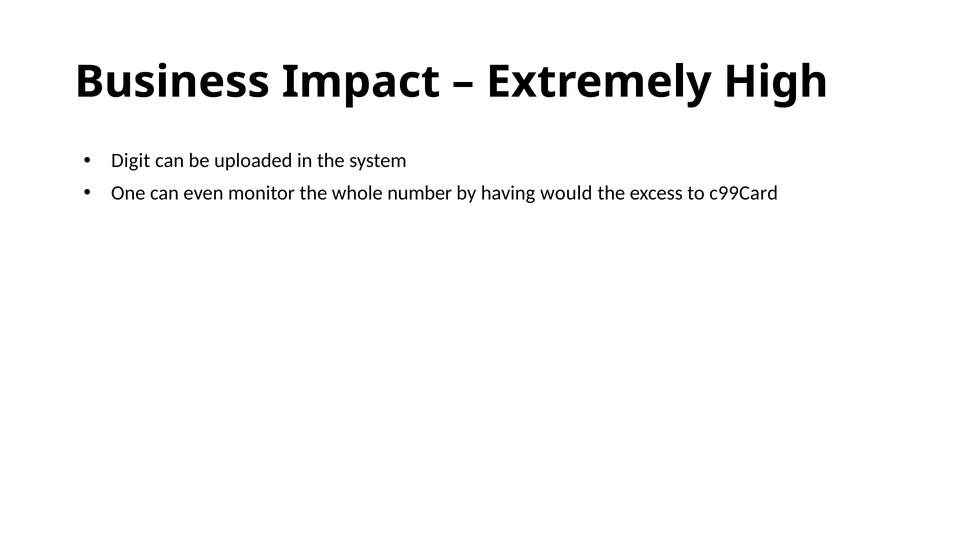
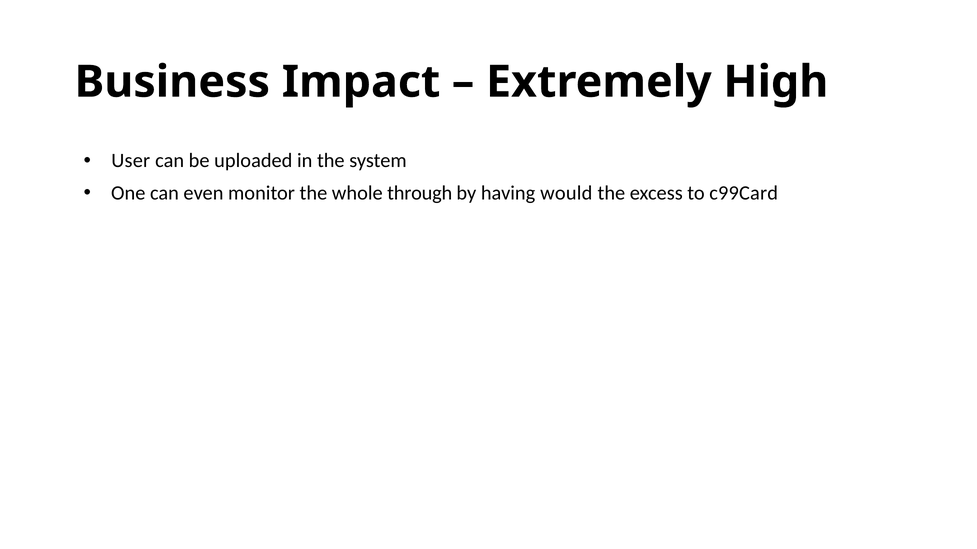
Digit: Digit -> User (131, 161)
number: number -> through (420, 193)
